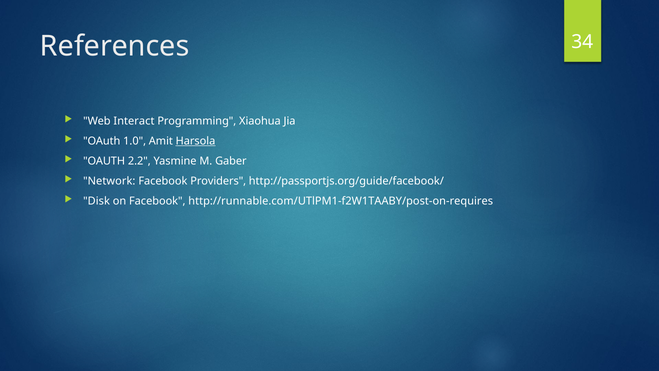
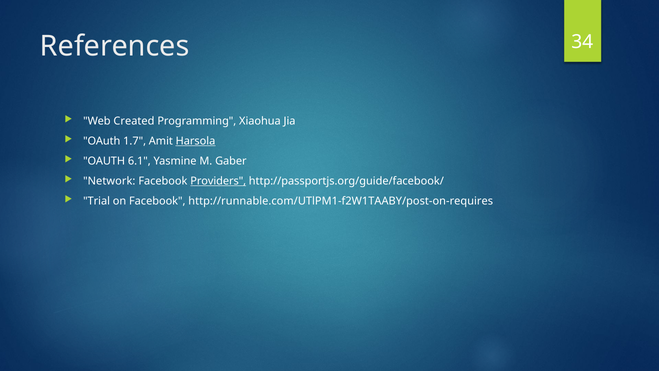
Interact: Interact -> Created (134, 121)
1.0: 1.0 -> 1.7 (135, 141)
2.2: 2.2 -> 6.1 (139, 161)
Providers underline: none -> present (218, 181)
Disk: Disk -> Trial (97, 201)
